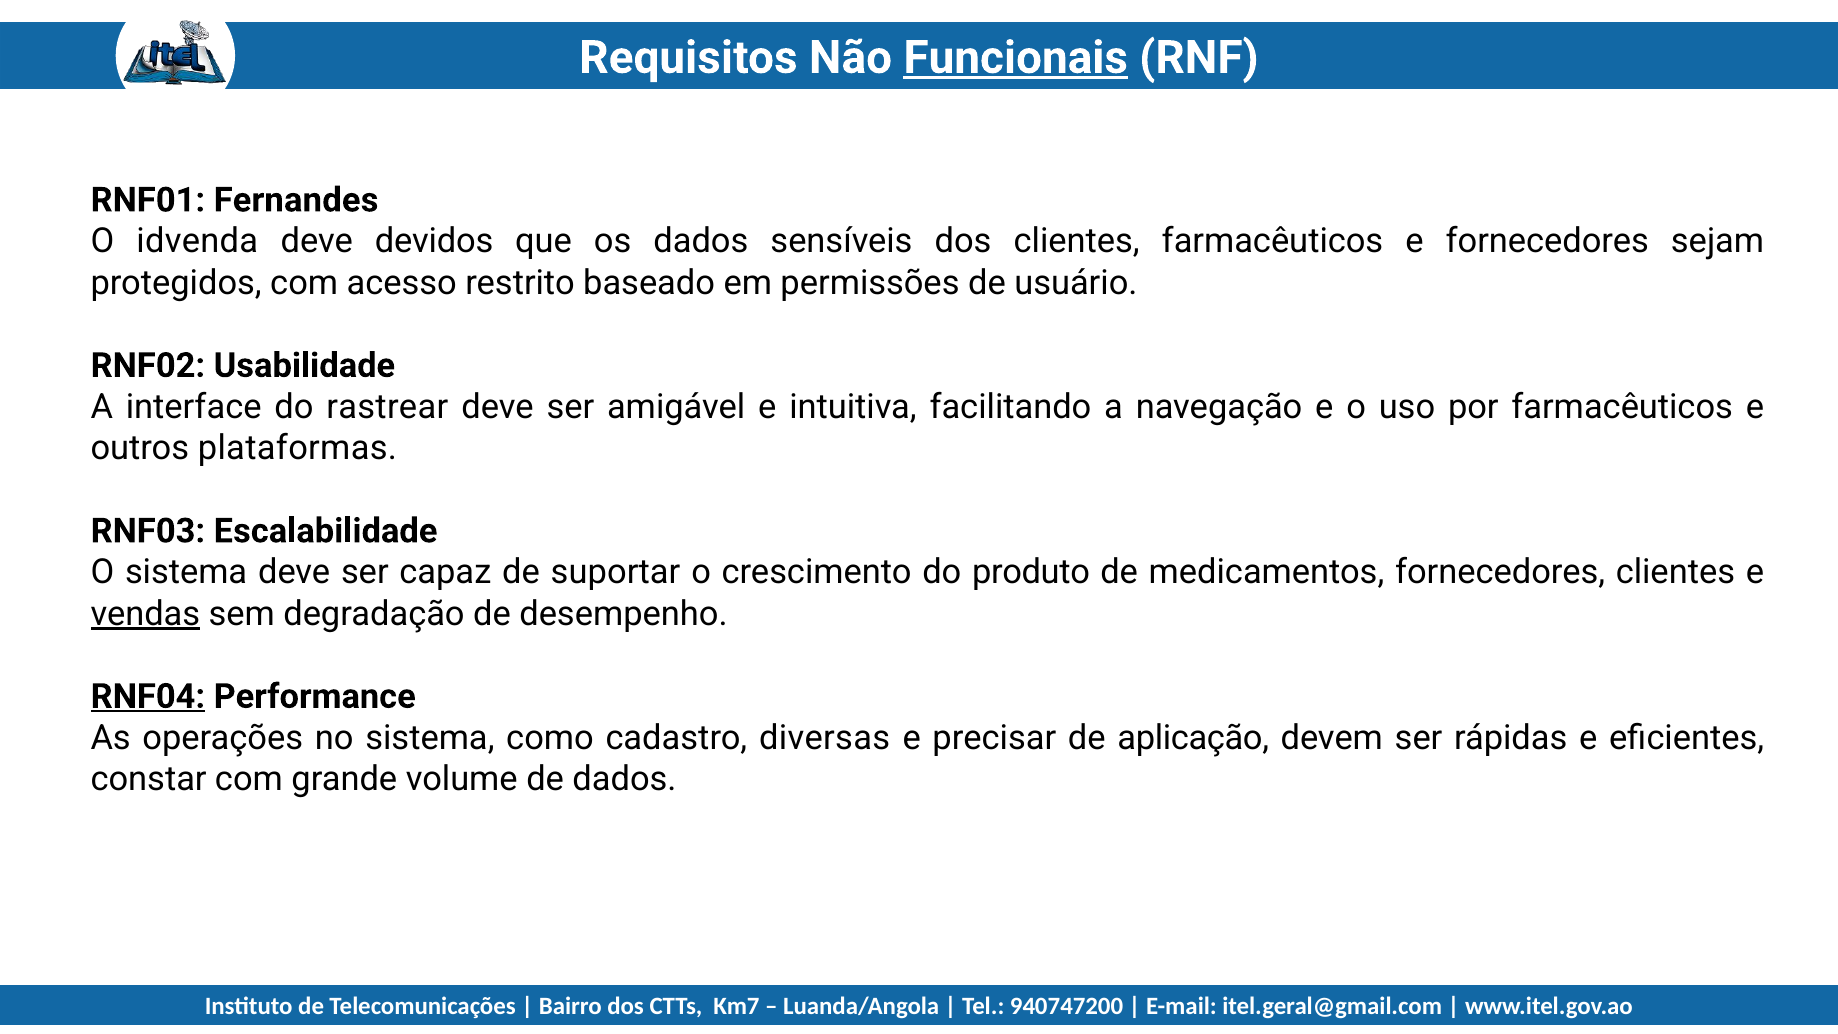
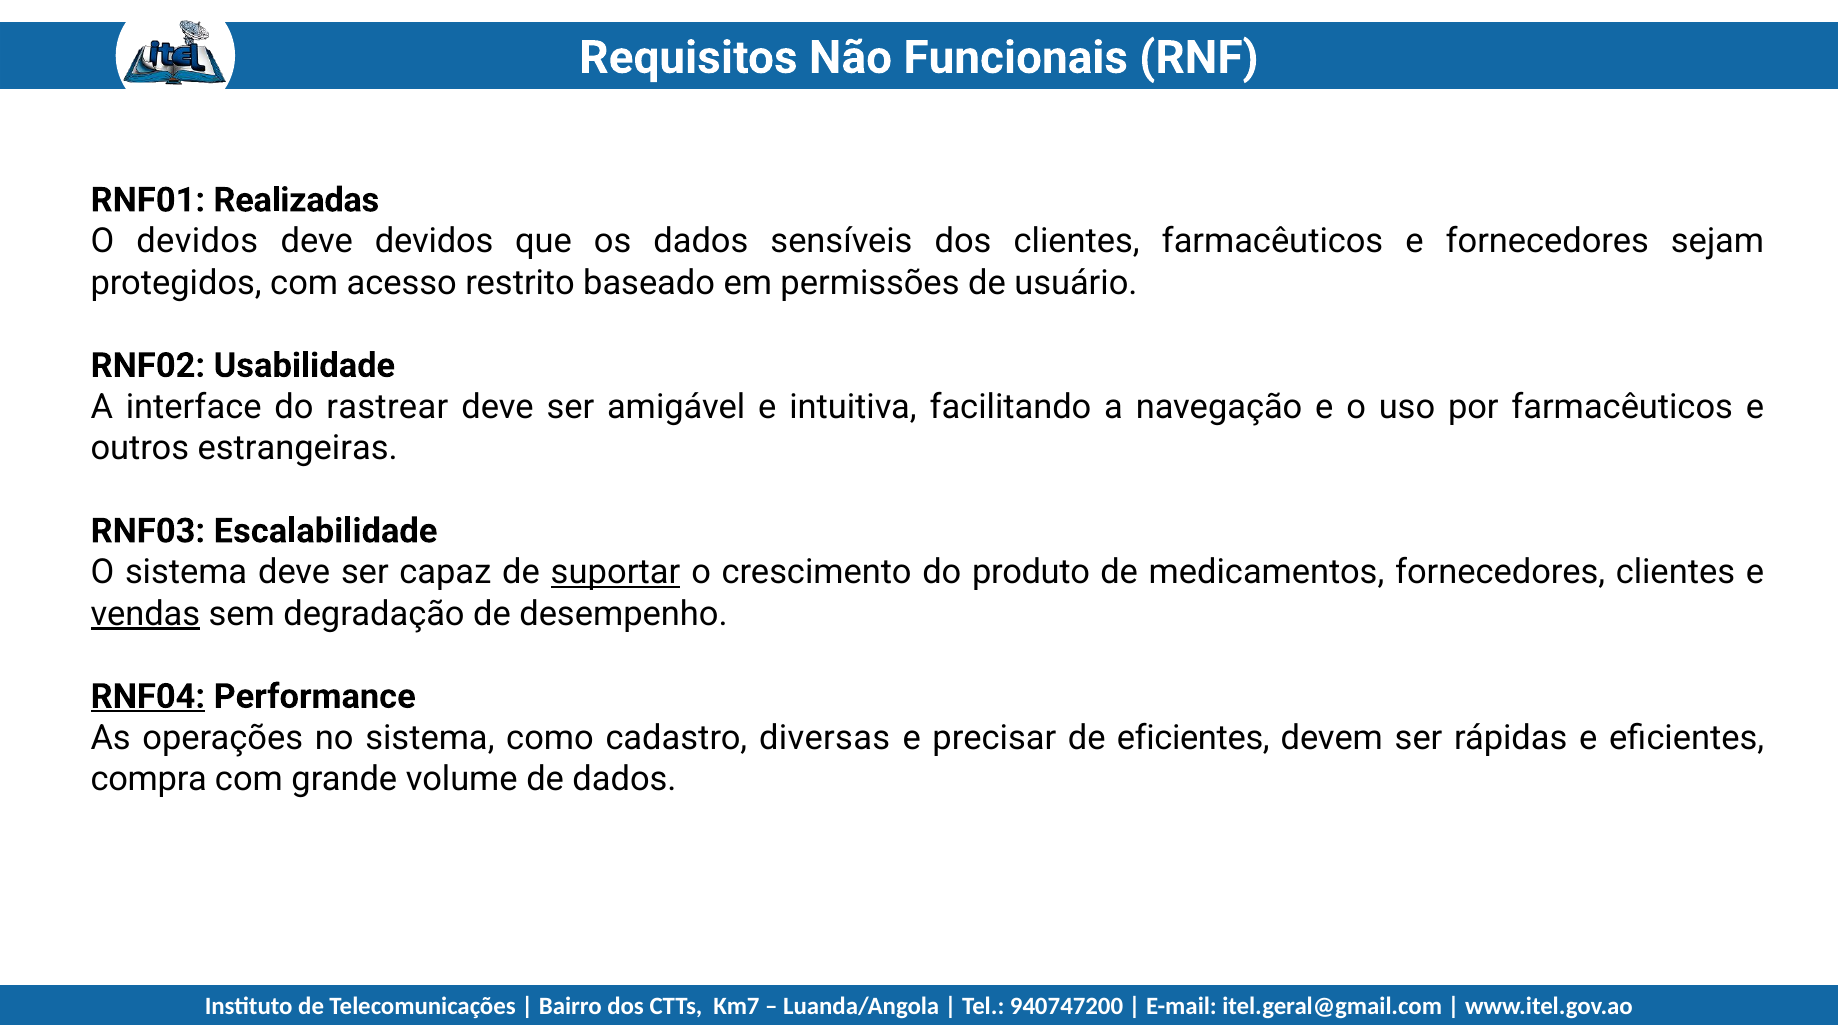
Funcionais underline: present -> none (1016, 58)
Fernandes: Fernandes -> Realizadas (296, 200)
O idvenda: idvenda -> devidos (197, 241)
plataformas: plataformas -> estrangeiras (298, 448)
suportar underline: none -> present (616, 572)
de aplicação: aplicação -> eficientes (1193, 738)
constar: constar -> compra (149, 779)
